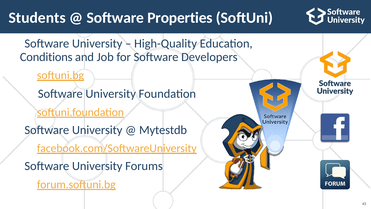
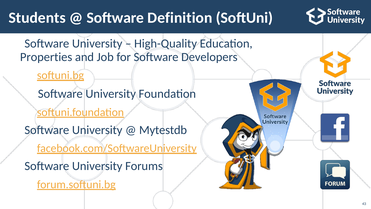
Properties: Properties -> Definition (180, 18)
Conditions: Conditions -> Properties (46, 57)
